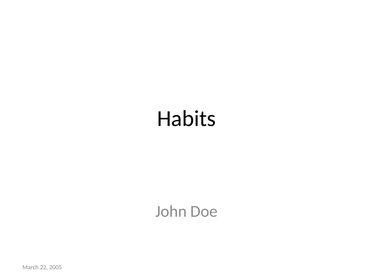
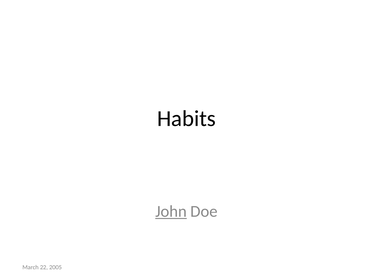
John underline: none -> present (171, 211)
